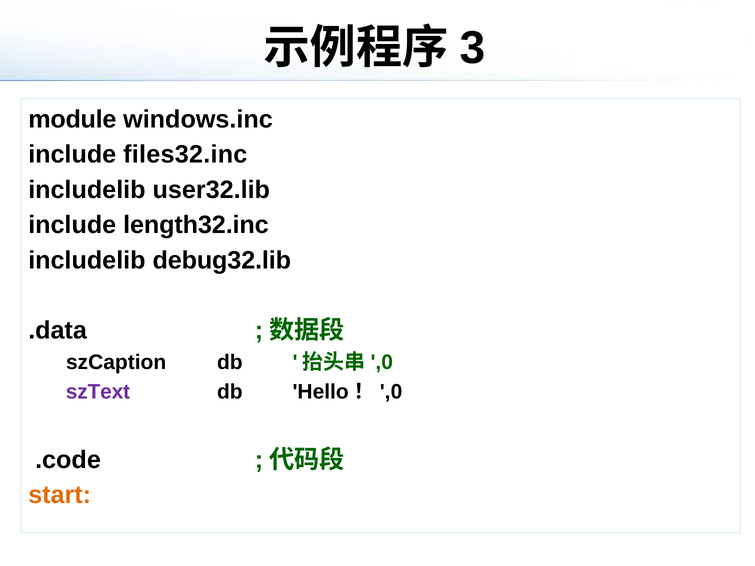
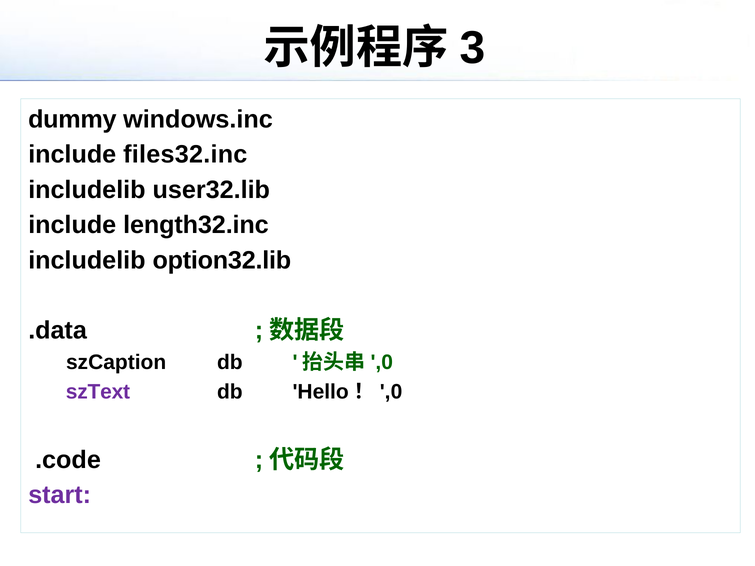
module: module -> dummy (72, 119)
debug32.lib: debug32.lib -> option32.lib (222, 260)
start colour: orange -> purple (60, 495)
